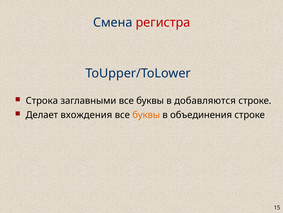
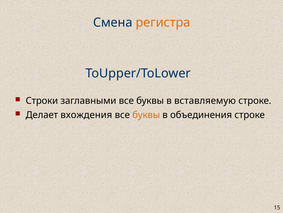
регистра colour: red -> orange (163, 23)
Строка: Строка -> Строки (42, 100)
добавляются: добавляются -> вставляемую (205, 100)
